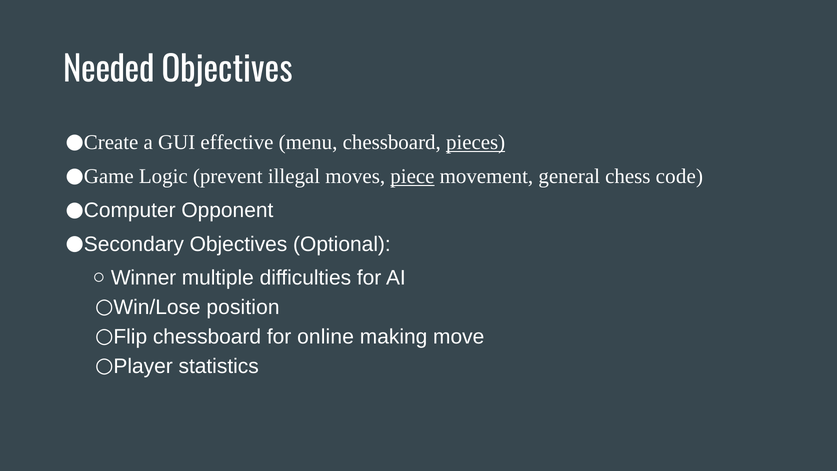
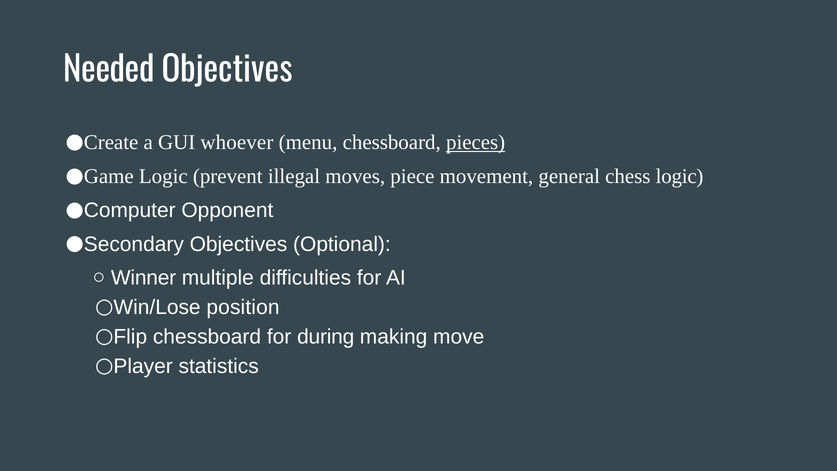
effective: effective -> whoever (237, 142)
piece underline: present -> none (412, 176)
chess code: code -> logic (680, 176)
online: online -> during (326, 337)
